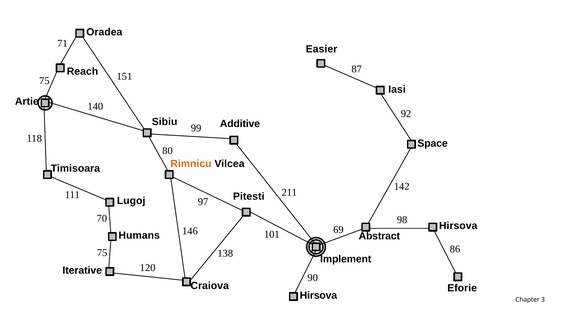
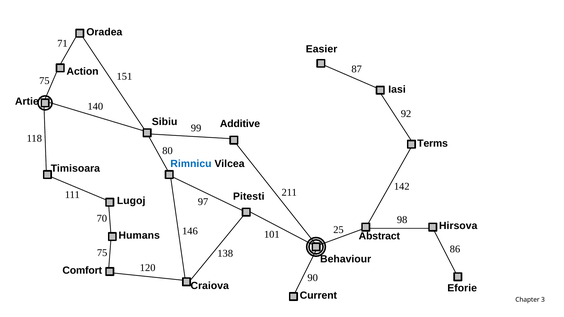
Reach: Reach -> Action (83, 72)
Space: Space -> Terms (433, 144)
Rimnicu colour: orange -> blue (191, 164)
69: 69 -> 25 (338, 230)
Implement: Implement -> Behaviour (346, 259)
Iterative: Iterative -> Comfort (82, 271)
Hirsova: Hirsova -> Current (318, 296)
